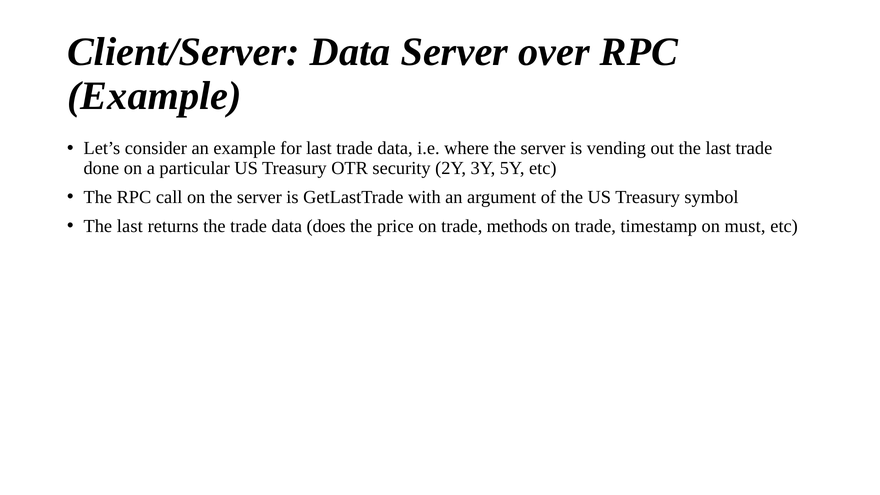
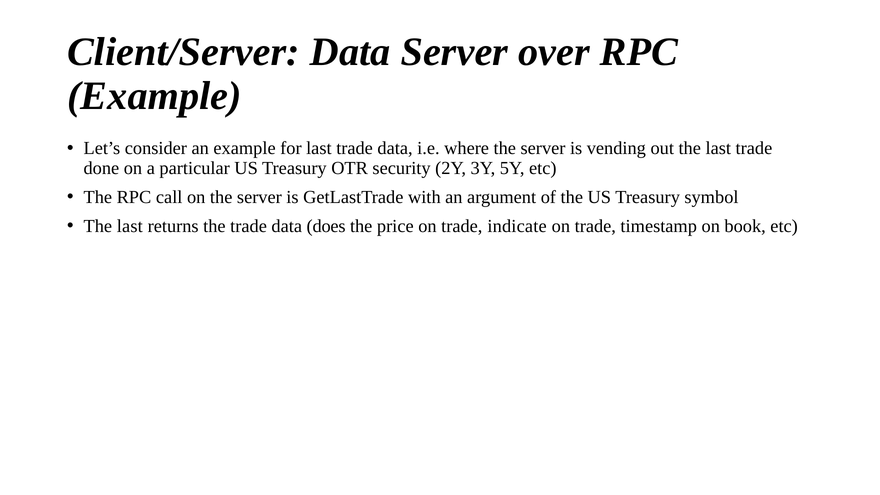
methods: methods -> indicate (517, 226)
must: must -> book (745, 226)
